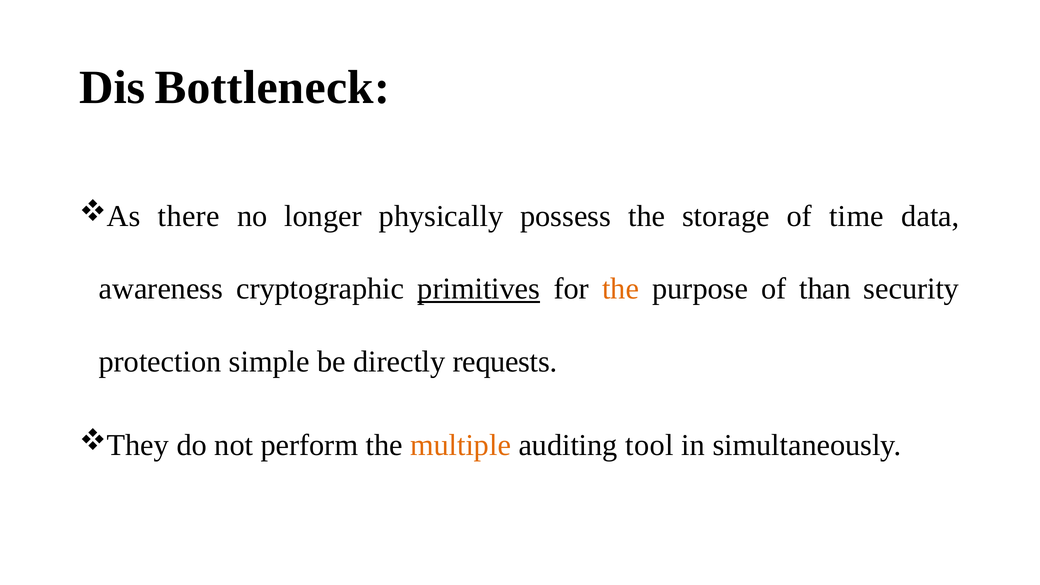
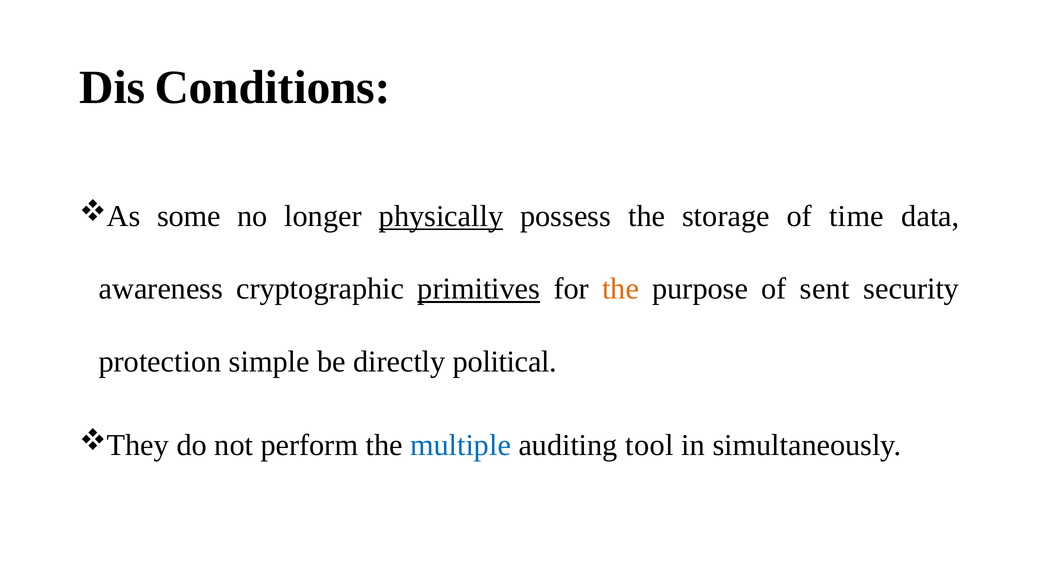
Bottleneck: Bottleneck -> Conditions (273, 87)
there: there -> some (189, 216)
physically underline: none -> present (441, 216)
than: than -> sent (825, 289)
requests: requests -> political (505, 362)
multiple colour: orange -> blue (461, 445)
